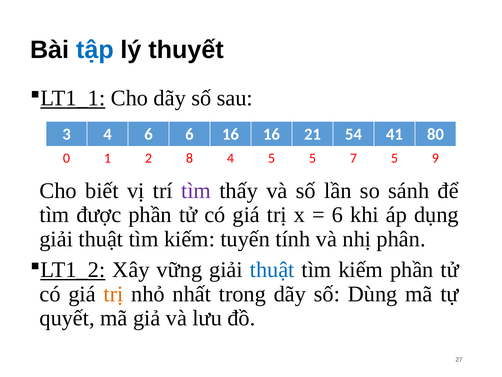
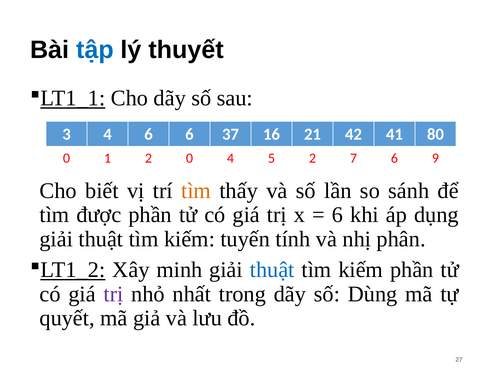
6 16: 16 -> 37 (230, 134)
54: 54 -> 42 (353, 134)
2 8: 8 -> 0 (189, 158)
5 5: 5 -> 2 (312, 158)
7 5: 5 -> 6 (394, 158)
tìm colour: purple -> orange (196, 191)
vững: vững -> minh (179, 270)
trị colour: orange -> purple (113, 294)
